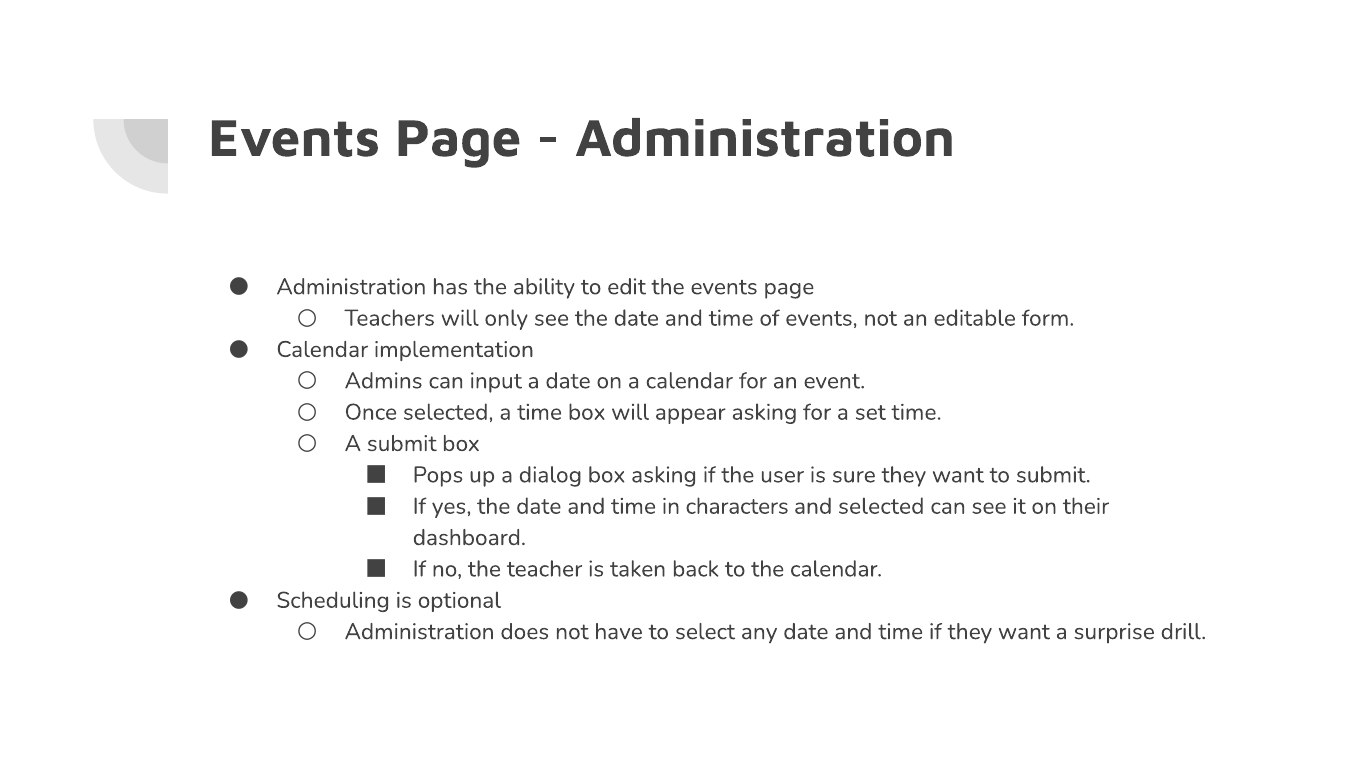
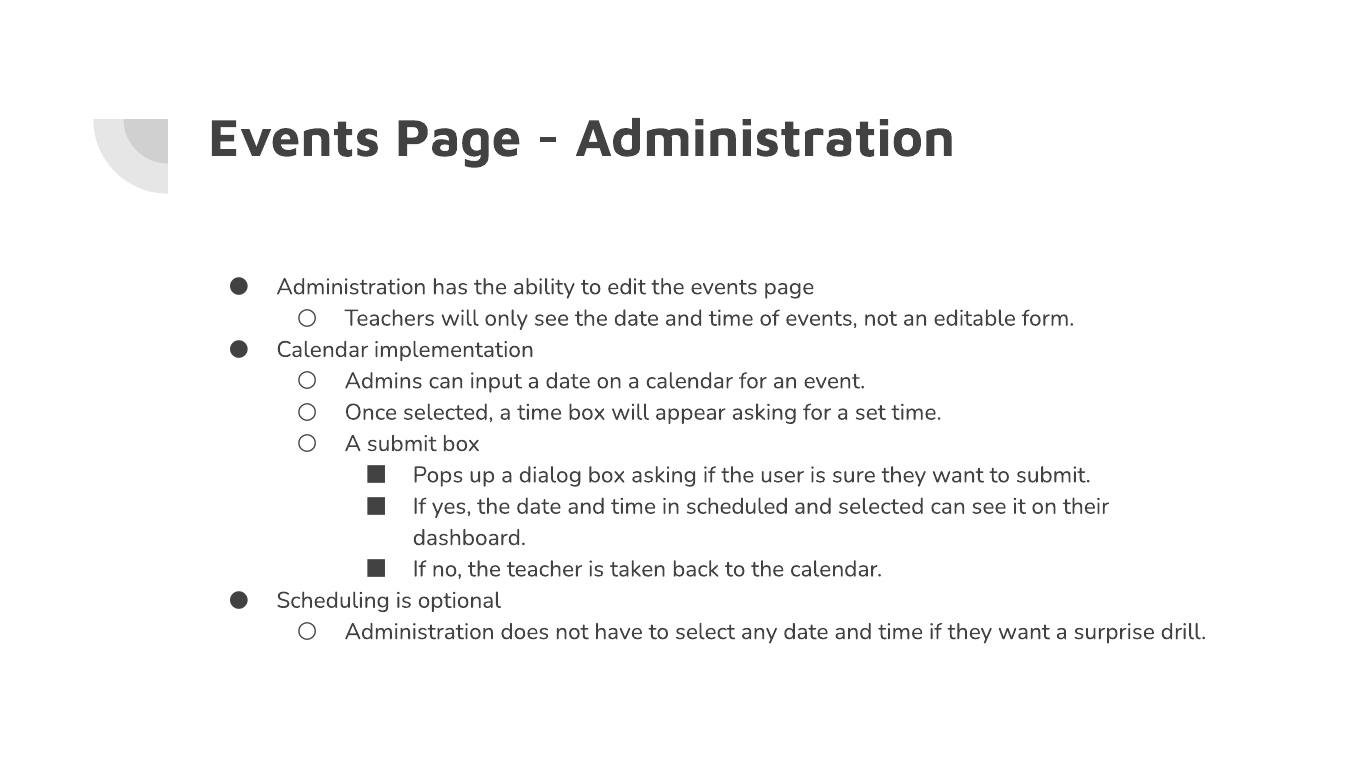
characters: characters -> scheduled (737, 506)
